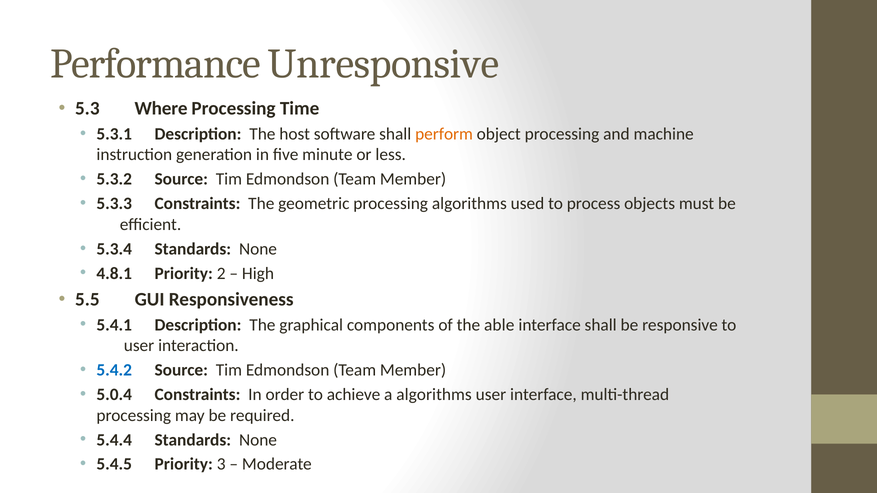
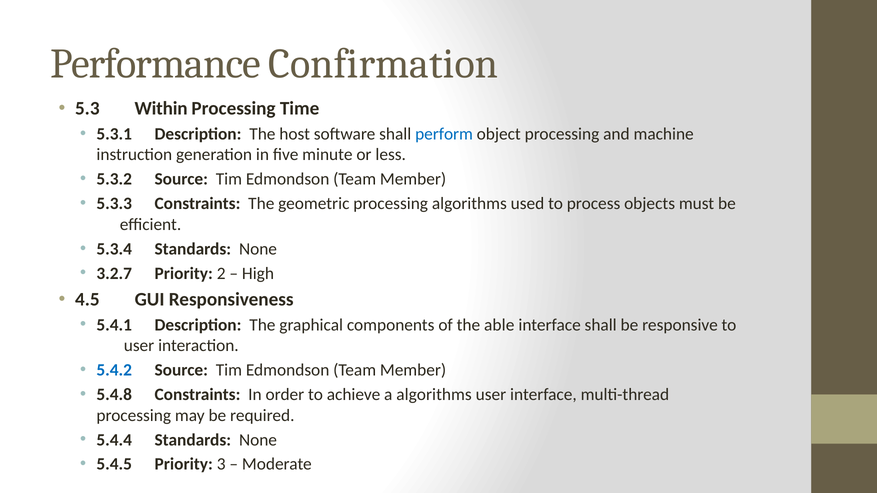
Unresponsive: Unresponsive -> Confirmation (383, 64)
Where: Where -> Within (161, 109)
perform colour: orange -> blue (444, 134)
4.8.1: 4.8.1 -> 3.2.7 (114, 274)
5.5: 5.5 -> 4.5 (87, 300)
5.0.4: 5.0.4 -> 5.4.8 (114, 395)
